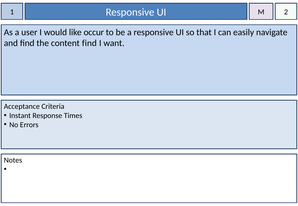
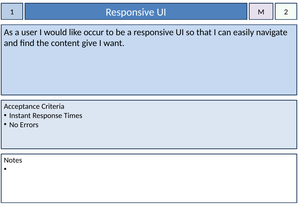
content find: find -> give (89, 43)
